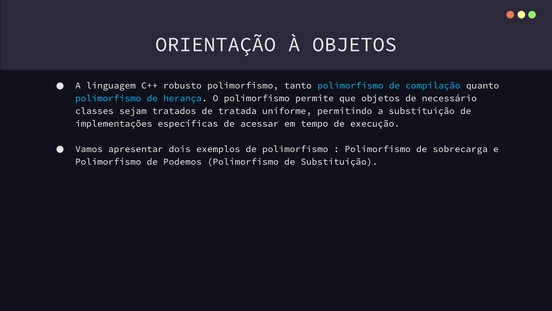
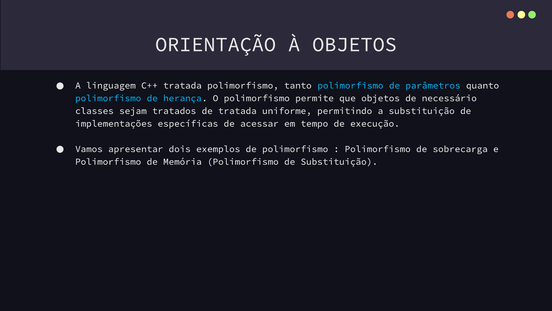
C++ robusto: robusto -> tratada (182, 85)
compilação: compilação -> parâmetros (433, 85)
Podemos: Podemos -> Memória (182, 161)
